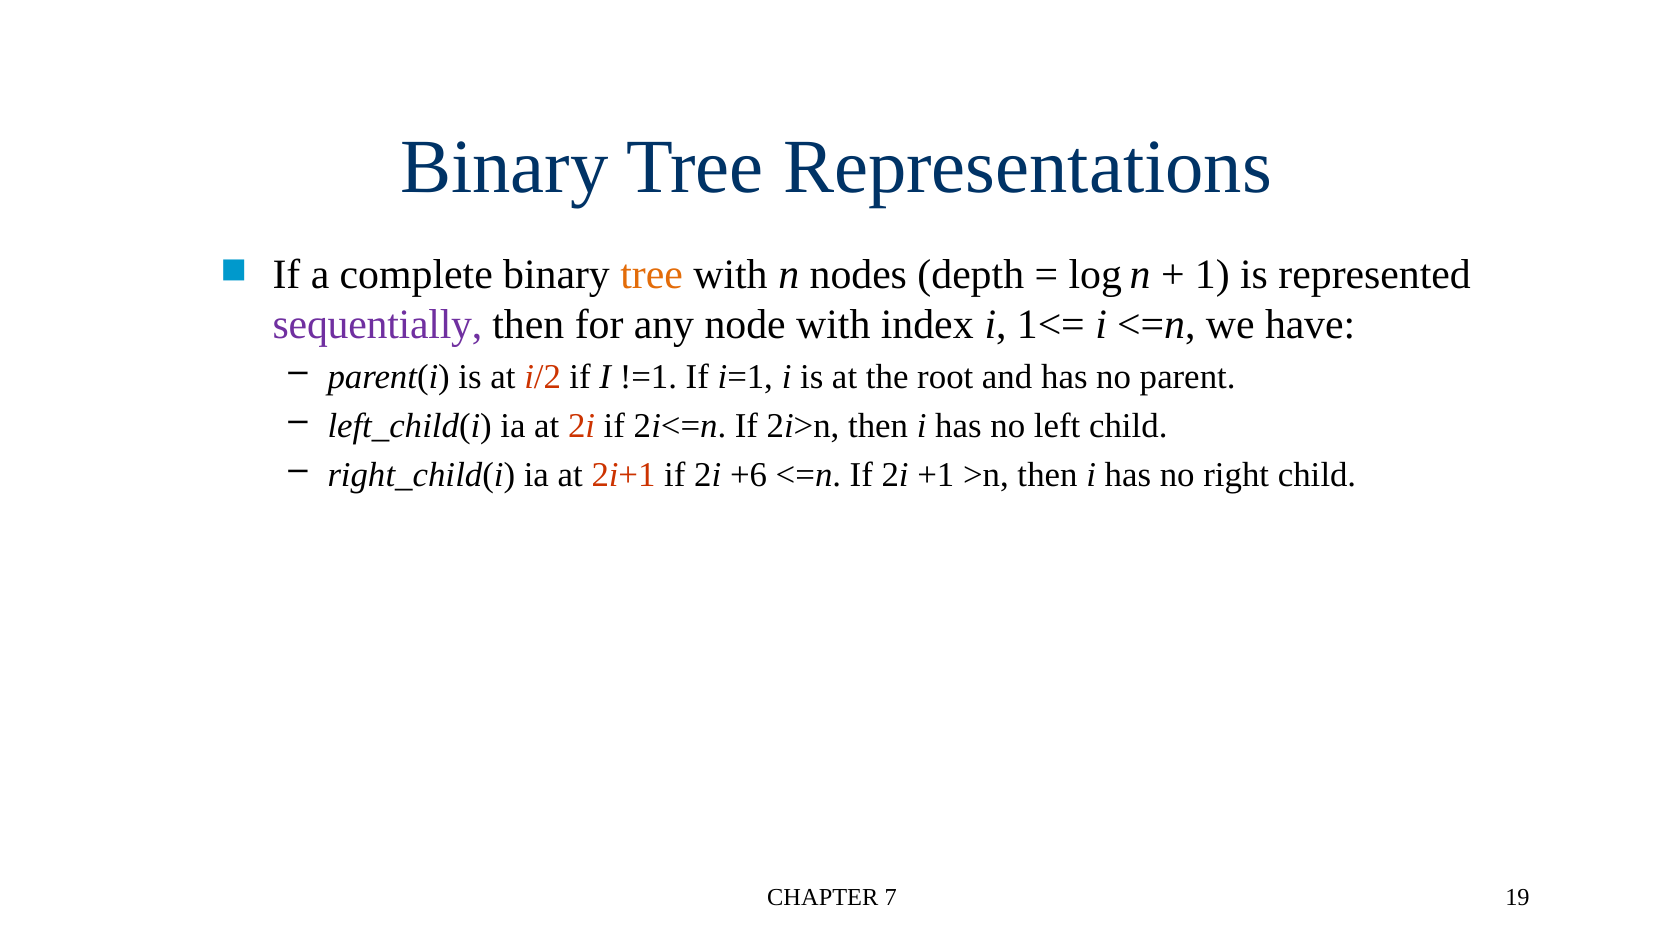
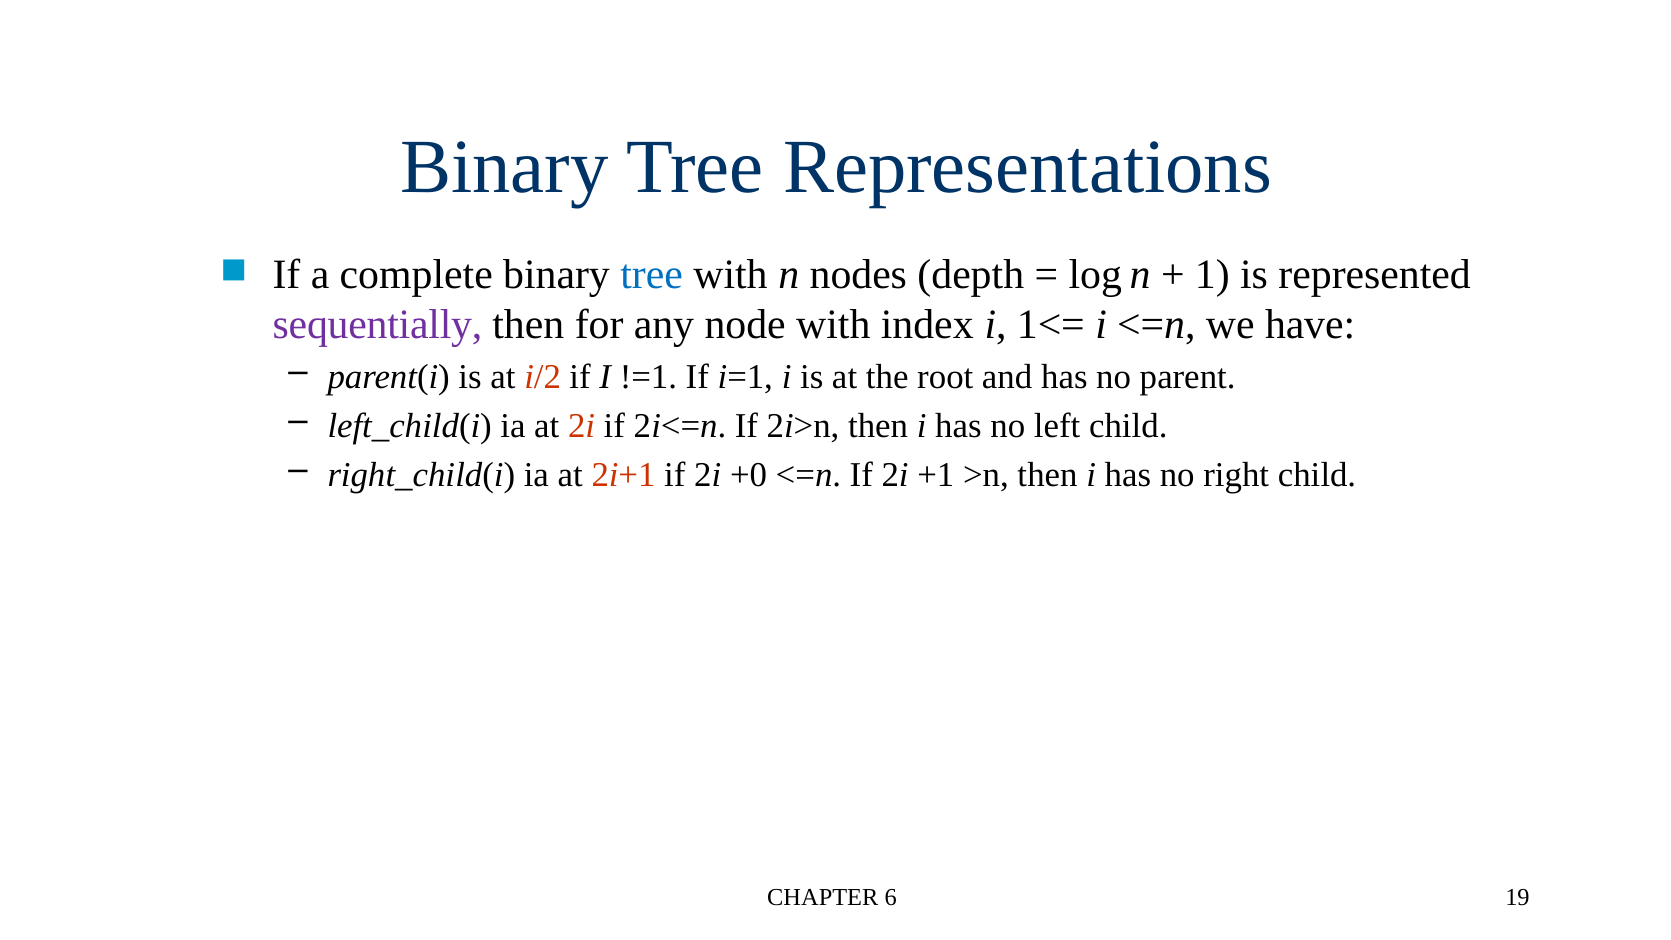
tree colour: orange -> blue (652, 274)
+6: +6 -> +0 (749, 475)
7: 7 -> 6 (891, 897)
